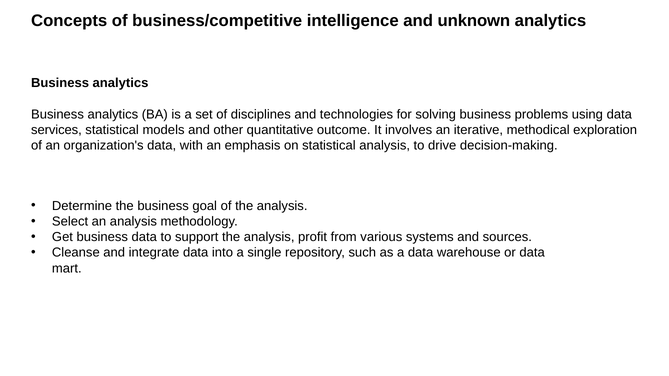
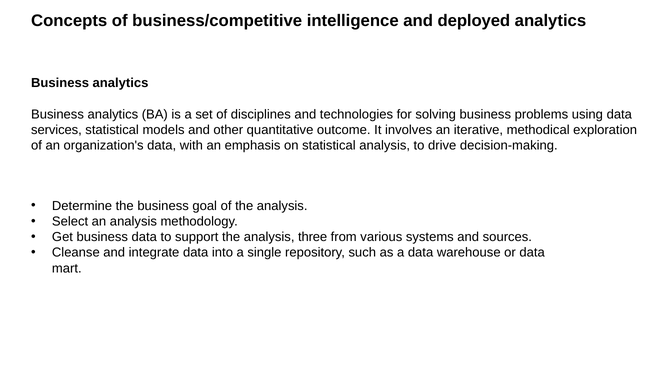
unknown: unknown -> deployed (474, 21)
profit: profit -> three (313, 237)
